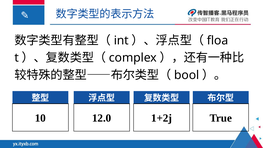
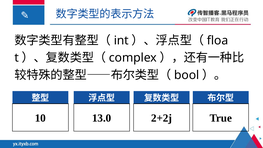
12.0: 12.0 -> 13.0 (102, 118)
1+2j: 1+2j -> 2+2j (162, 118)
